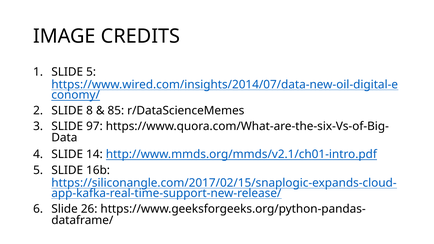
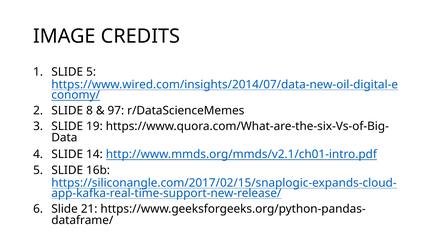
85: 85 -> 97 (116, 111)
97: 97 -> 19 (94, 126)
26: 26 -> 21 (89, 209)
